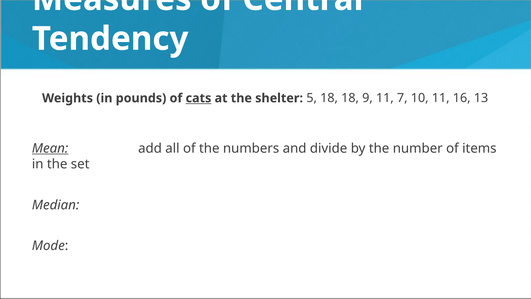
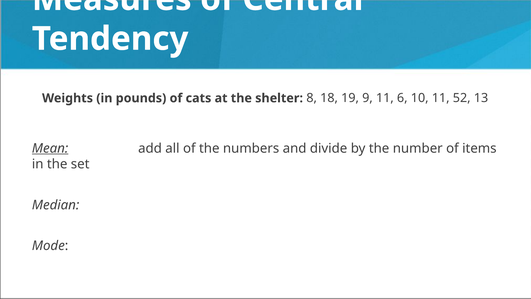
cats underline: present -> none (198, 98)
5: 5 -> 8 (312, 98)
18 18: 18 -> 19 (350, 98)
7: 7 -> 6 (402, 98)
16: 16 -> 52 (462, 98)
